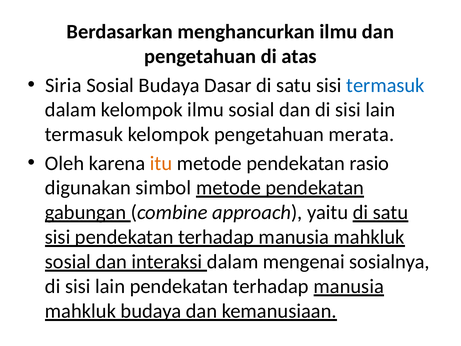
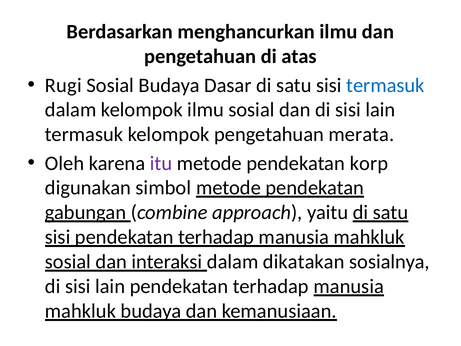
Siria: Siria -> Rugi (63, 85)
itu colour: orange -> purple (161, 163)
rasio: rasio -> korp (369, 163)
mengenai: mengenai -> dikatakan (304, 262)
